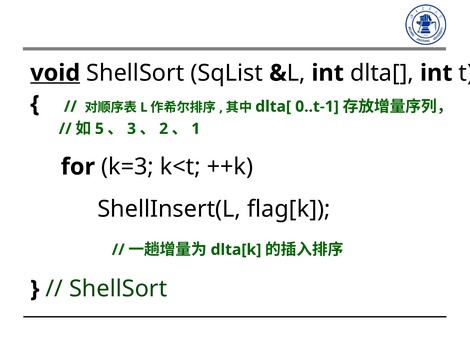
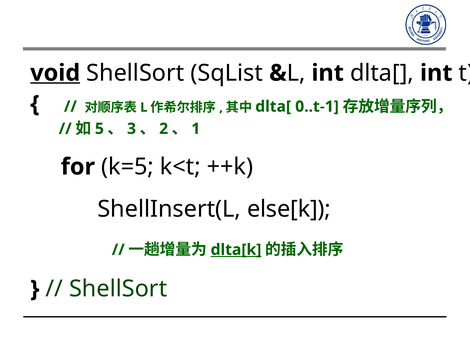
k=3: k=3 -> k=5 (127, 167)
flag[k: flag[k -> else[k (289, 209)
dlta[k underline: none -> present (236, 250)
